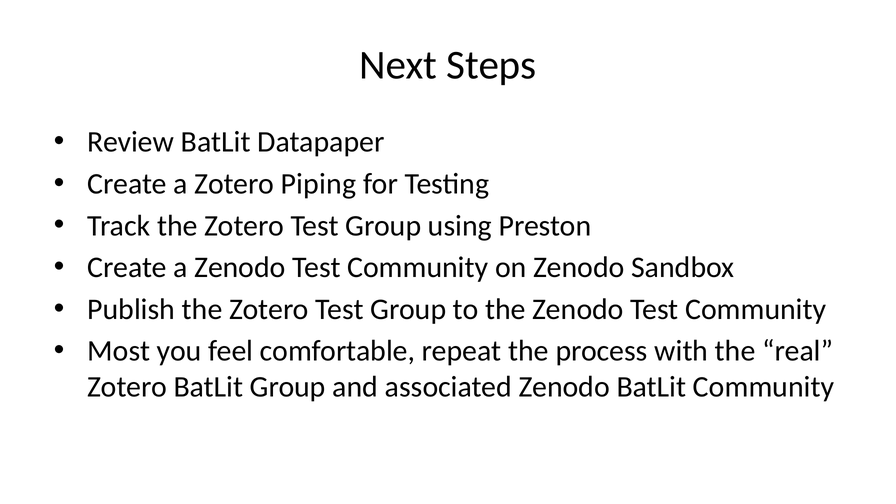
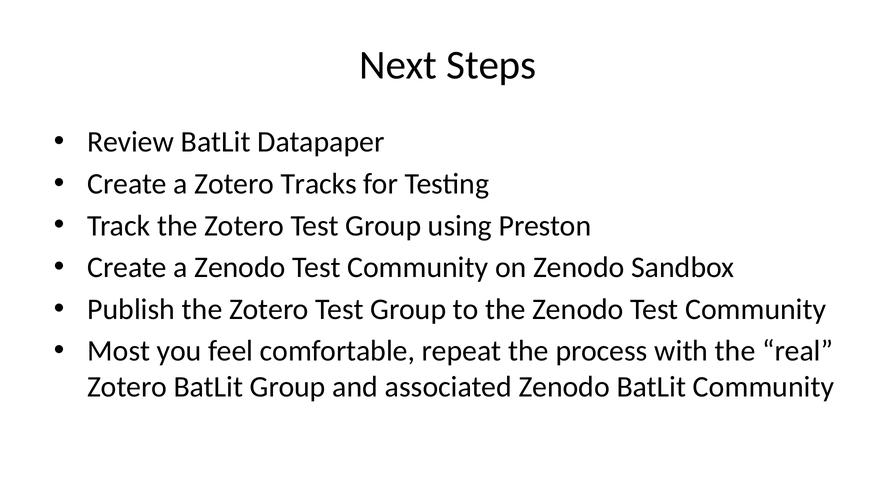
Piping: Piping -> Tracks (319, 184)
